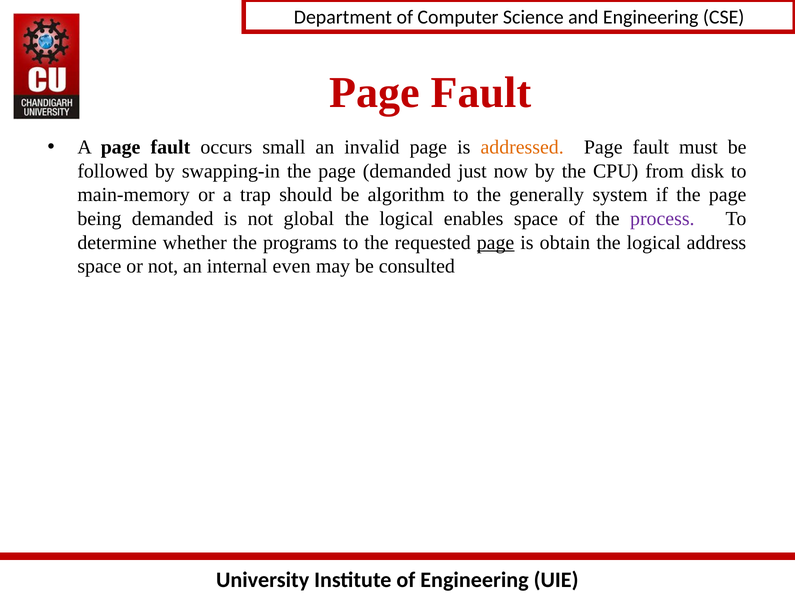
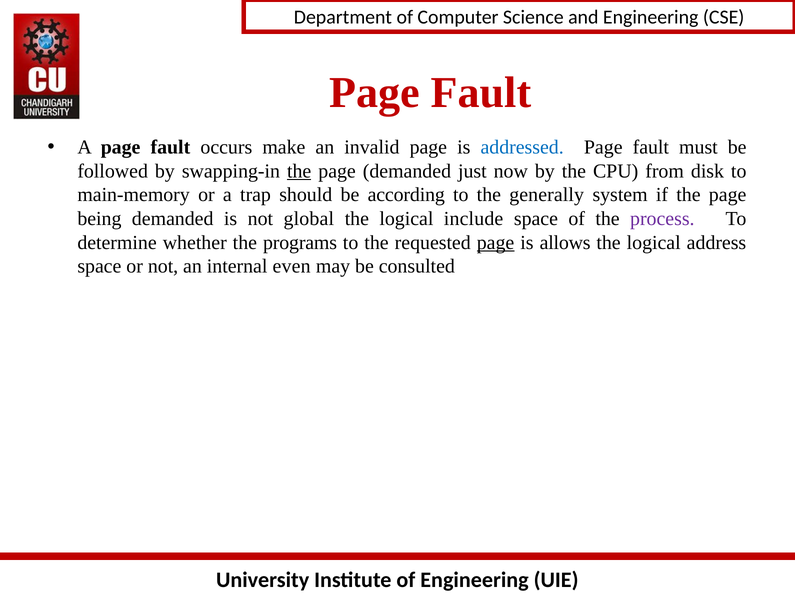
small: small -> make (284, 147)
addressed colour: orange -> blue (522, 147)
the underline: none -> present (299, 171)
algorithm: algorithm -> according (406, 195)
enables: enables -> include (474, 219)
obtain: obtain -> allows (565, 243)
